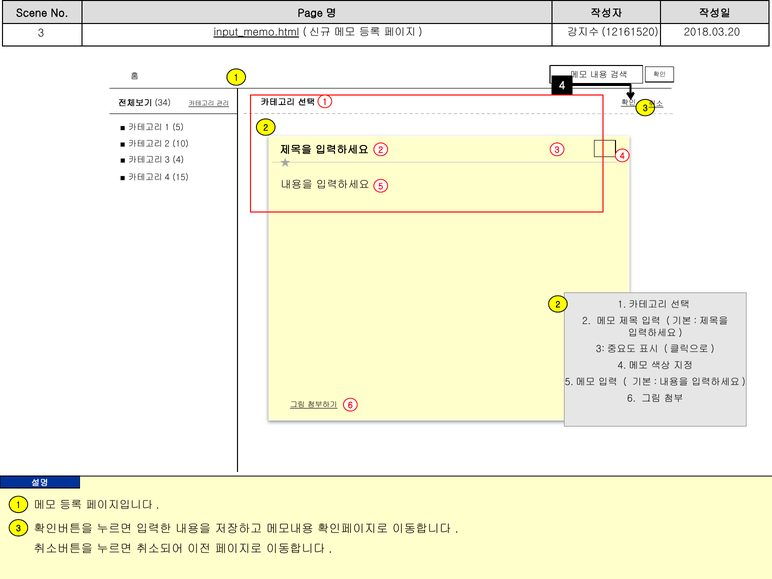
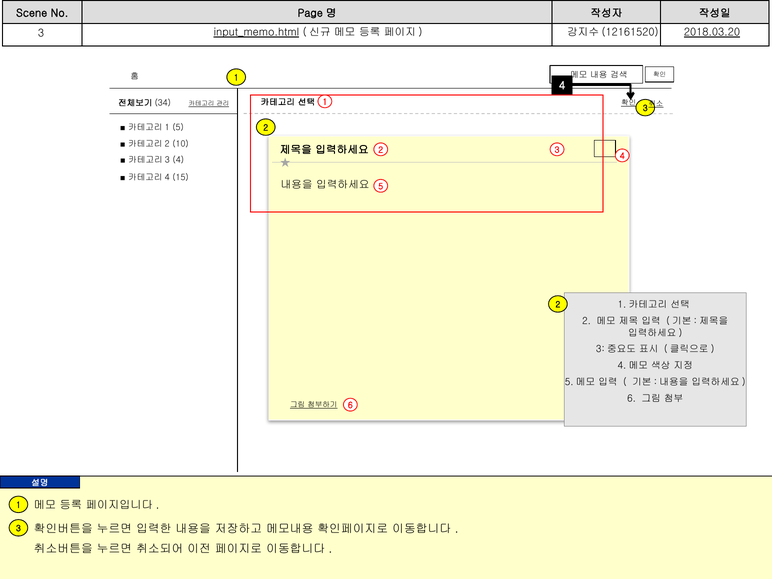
2018.03.20 underline: none -> present (712, 32)
